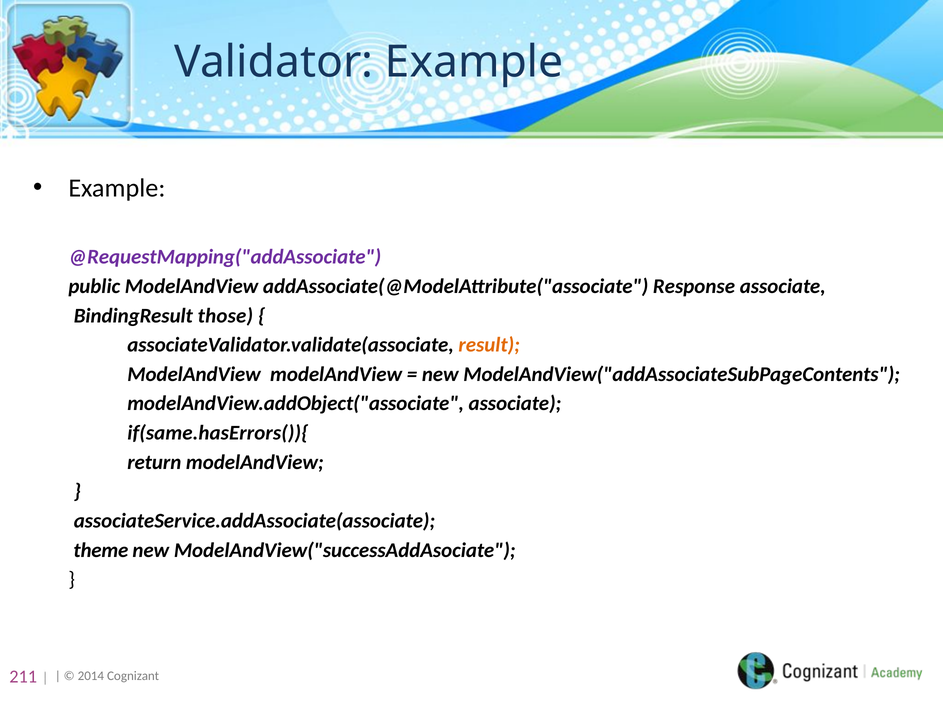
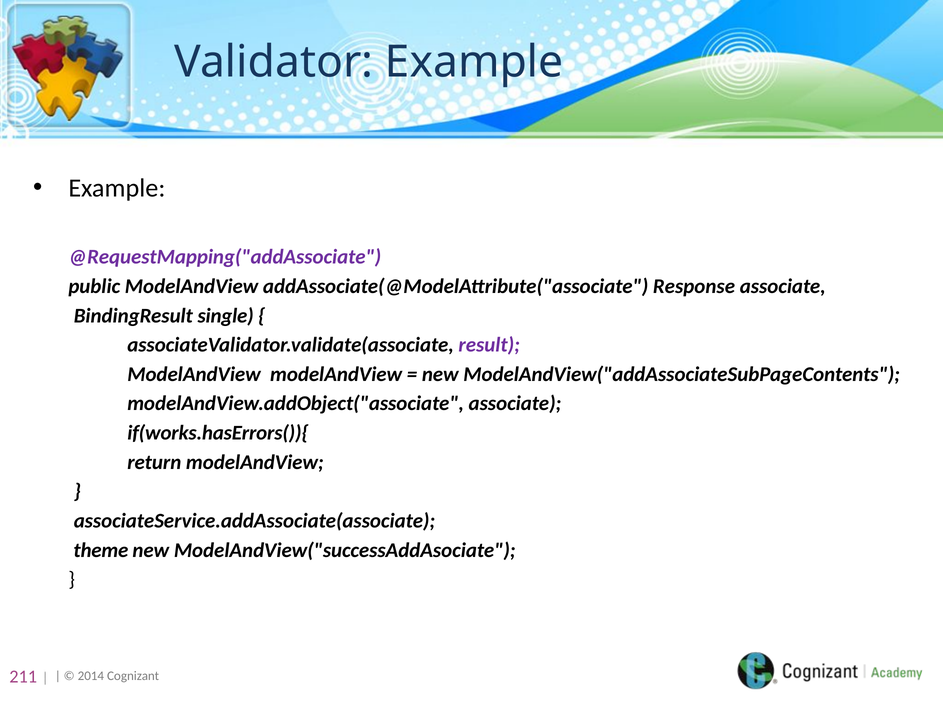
those: those -> single (226, 316)
result colour: orange -> purple (489, 345)
if(same.hasErrors()){: if(same.hasErrors()){ -> if(works.hasErrors()){ (218, 433)
